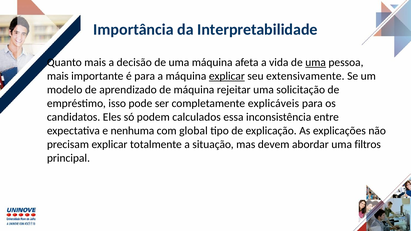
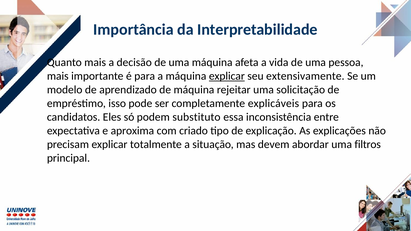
uma underline: present -> none (316, 62)
calculados: calculados -> substituto (196, 117)
nenhuma: nenhuma -> aproxima (132, 131)
global: global -> criado (194, 131)
